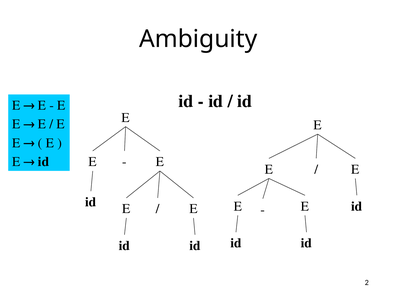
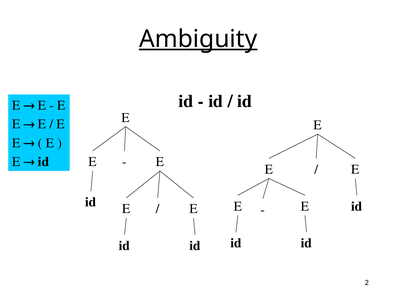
Ambiguity underline: none -> present (198, 39)
